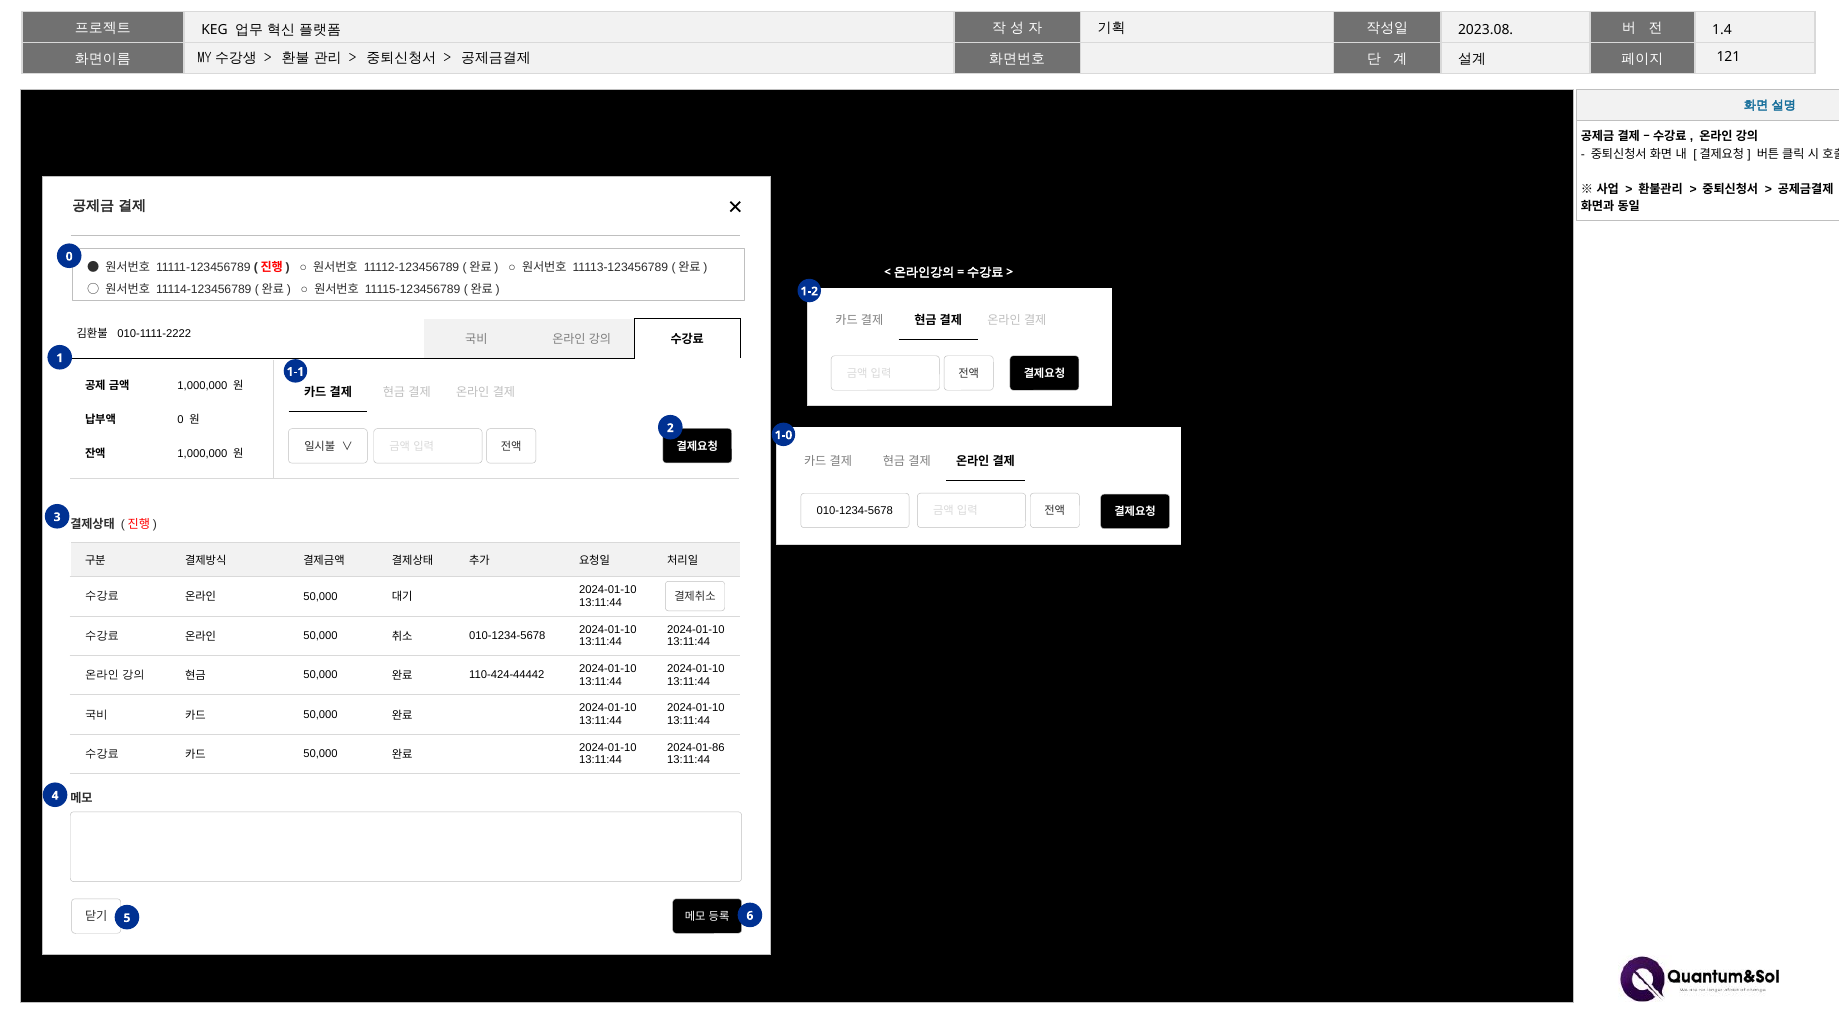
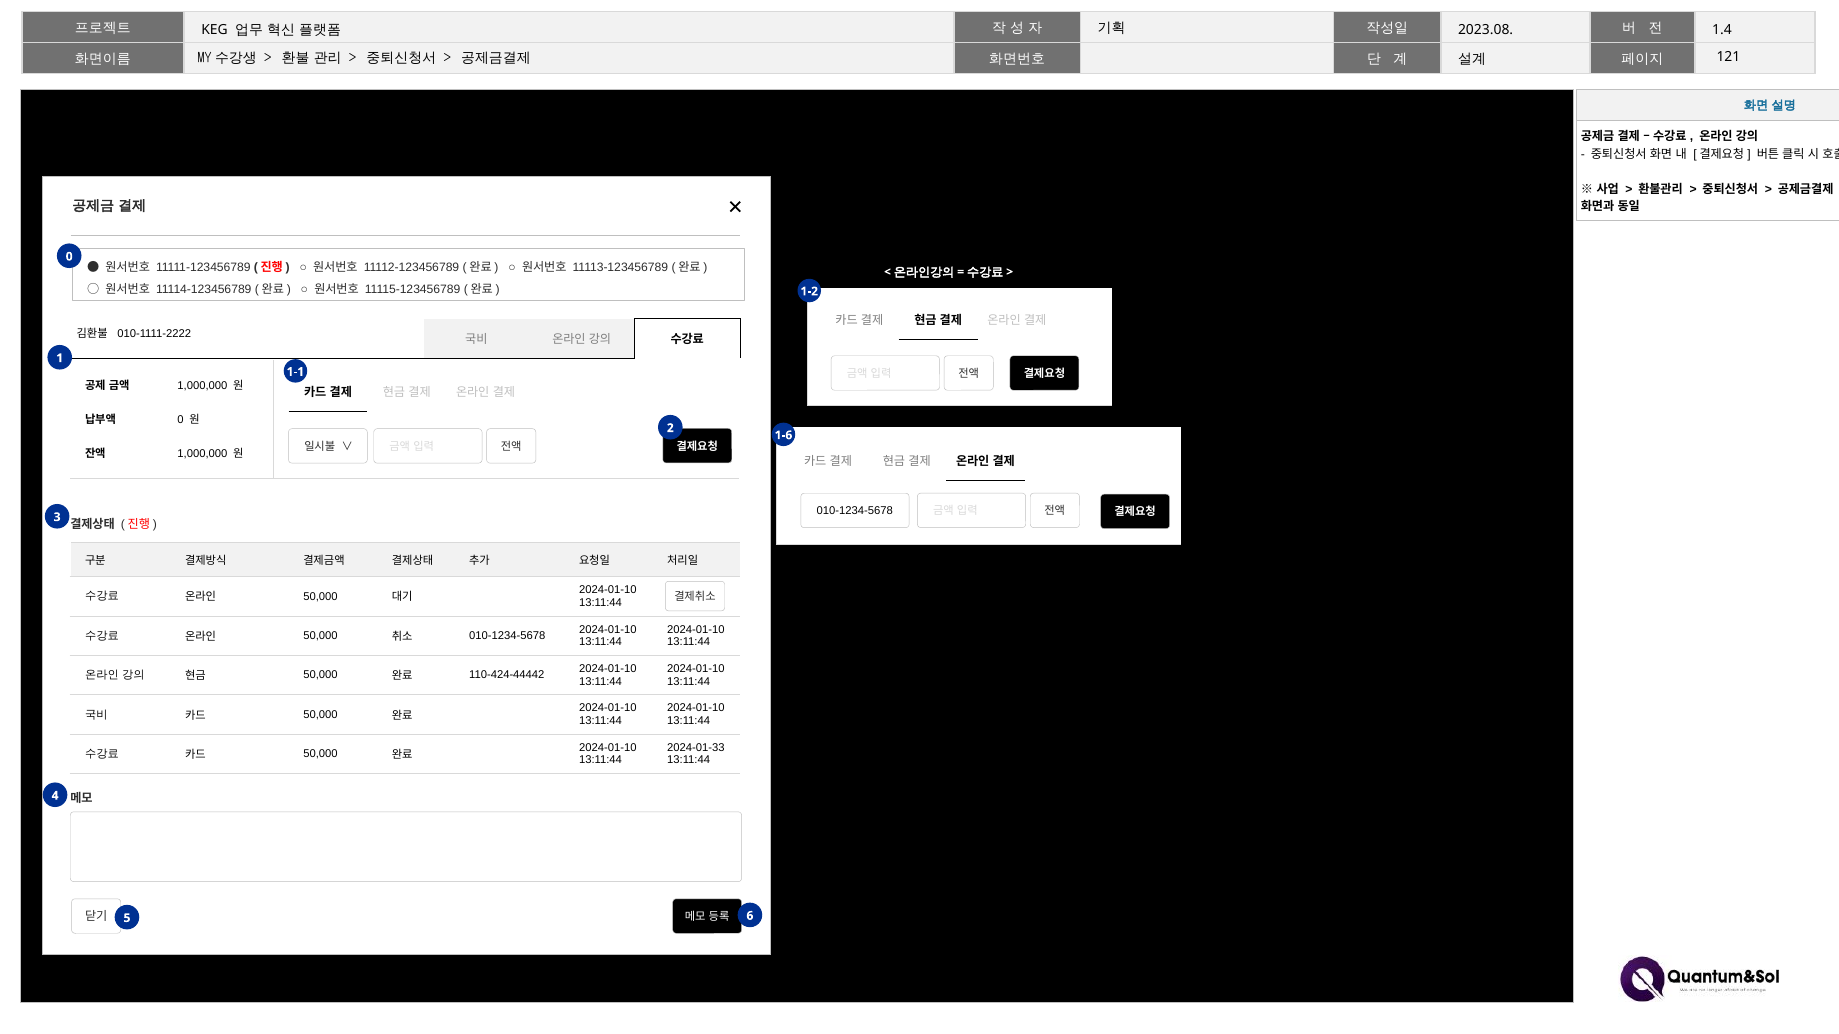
1-0: 1-0 -> 1-6 (783, 435)
2024-01-86: 2024-01-86 -> 2024-01-33 (696, 748)
